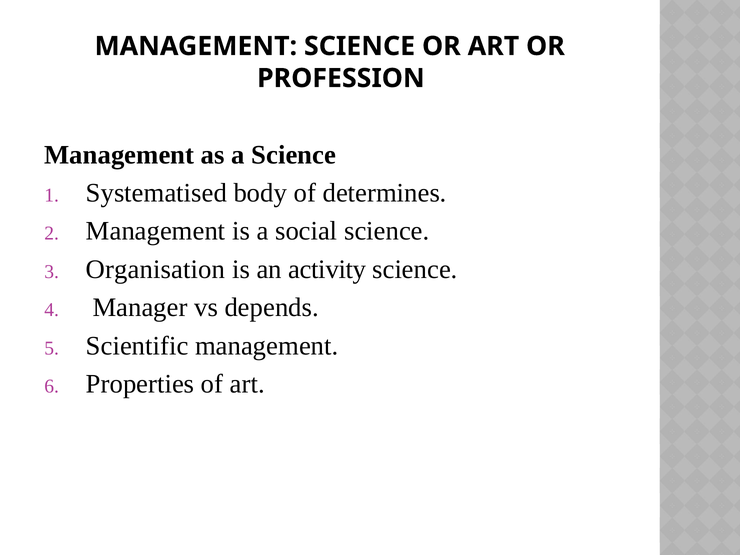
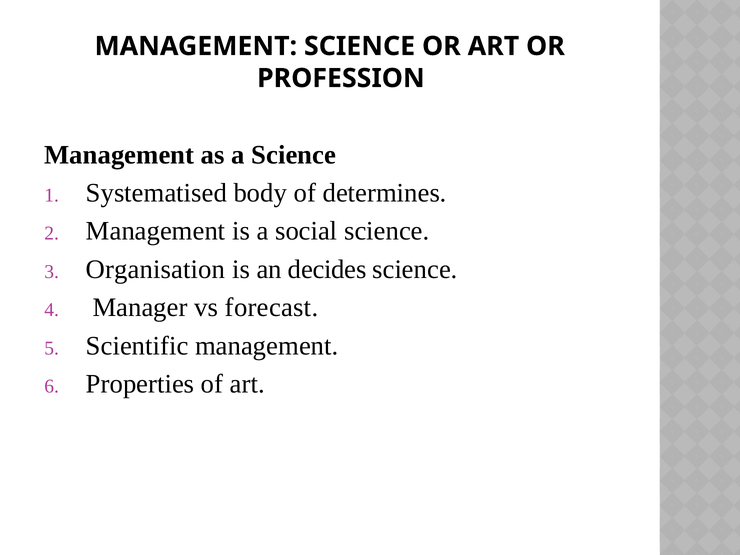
activity: activity -> decides (327, 269)
depends: depends -> forecast (272, 308)
